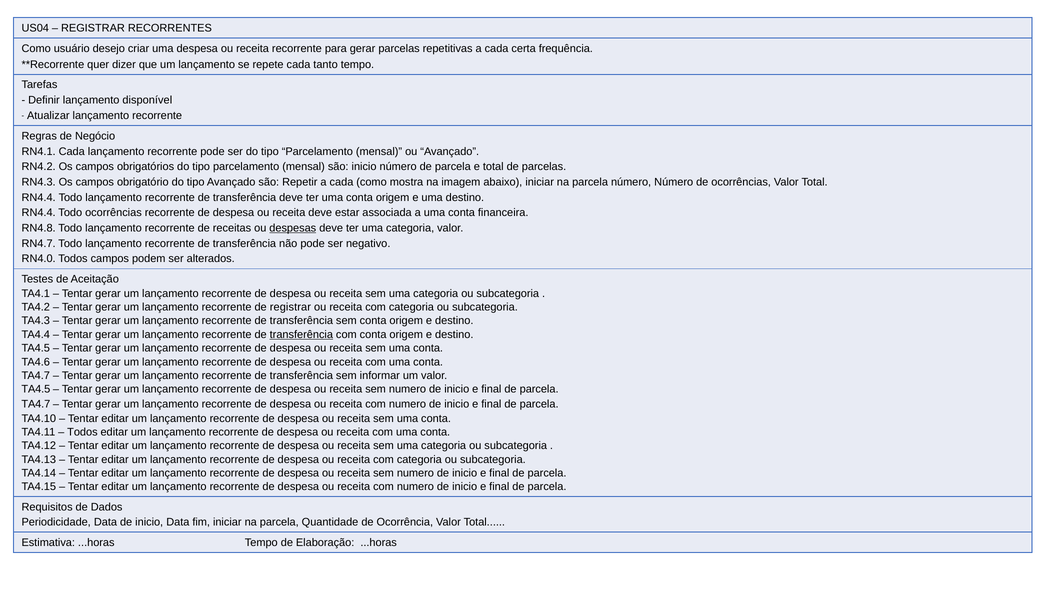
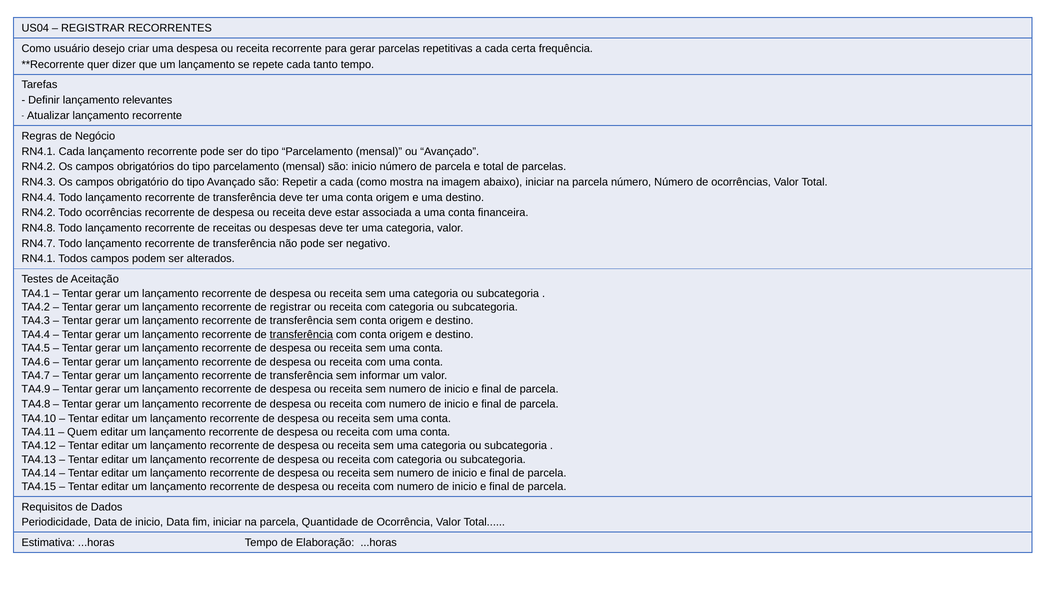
disponível: disponível -> relevantes (147, 100)
RN4.4: RN4.4 -> RN4.2 (39, 213)
despesas underline: present -> none (293, 228)
RN4.0: RN4.0 -> RN4.1 (39, 259)
TA4.5: TA4.5 -> TA4.9 (36, 389)
TA4.7: TA4.7 -> TA4.8 (36, 404)
Todos: Todos -> Quem (82, 432)
